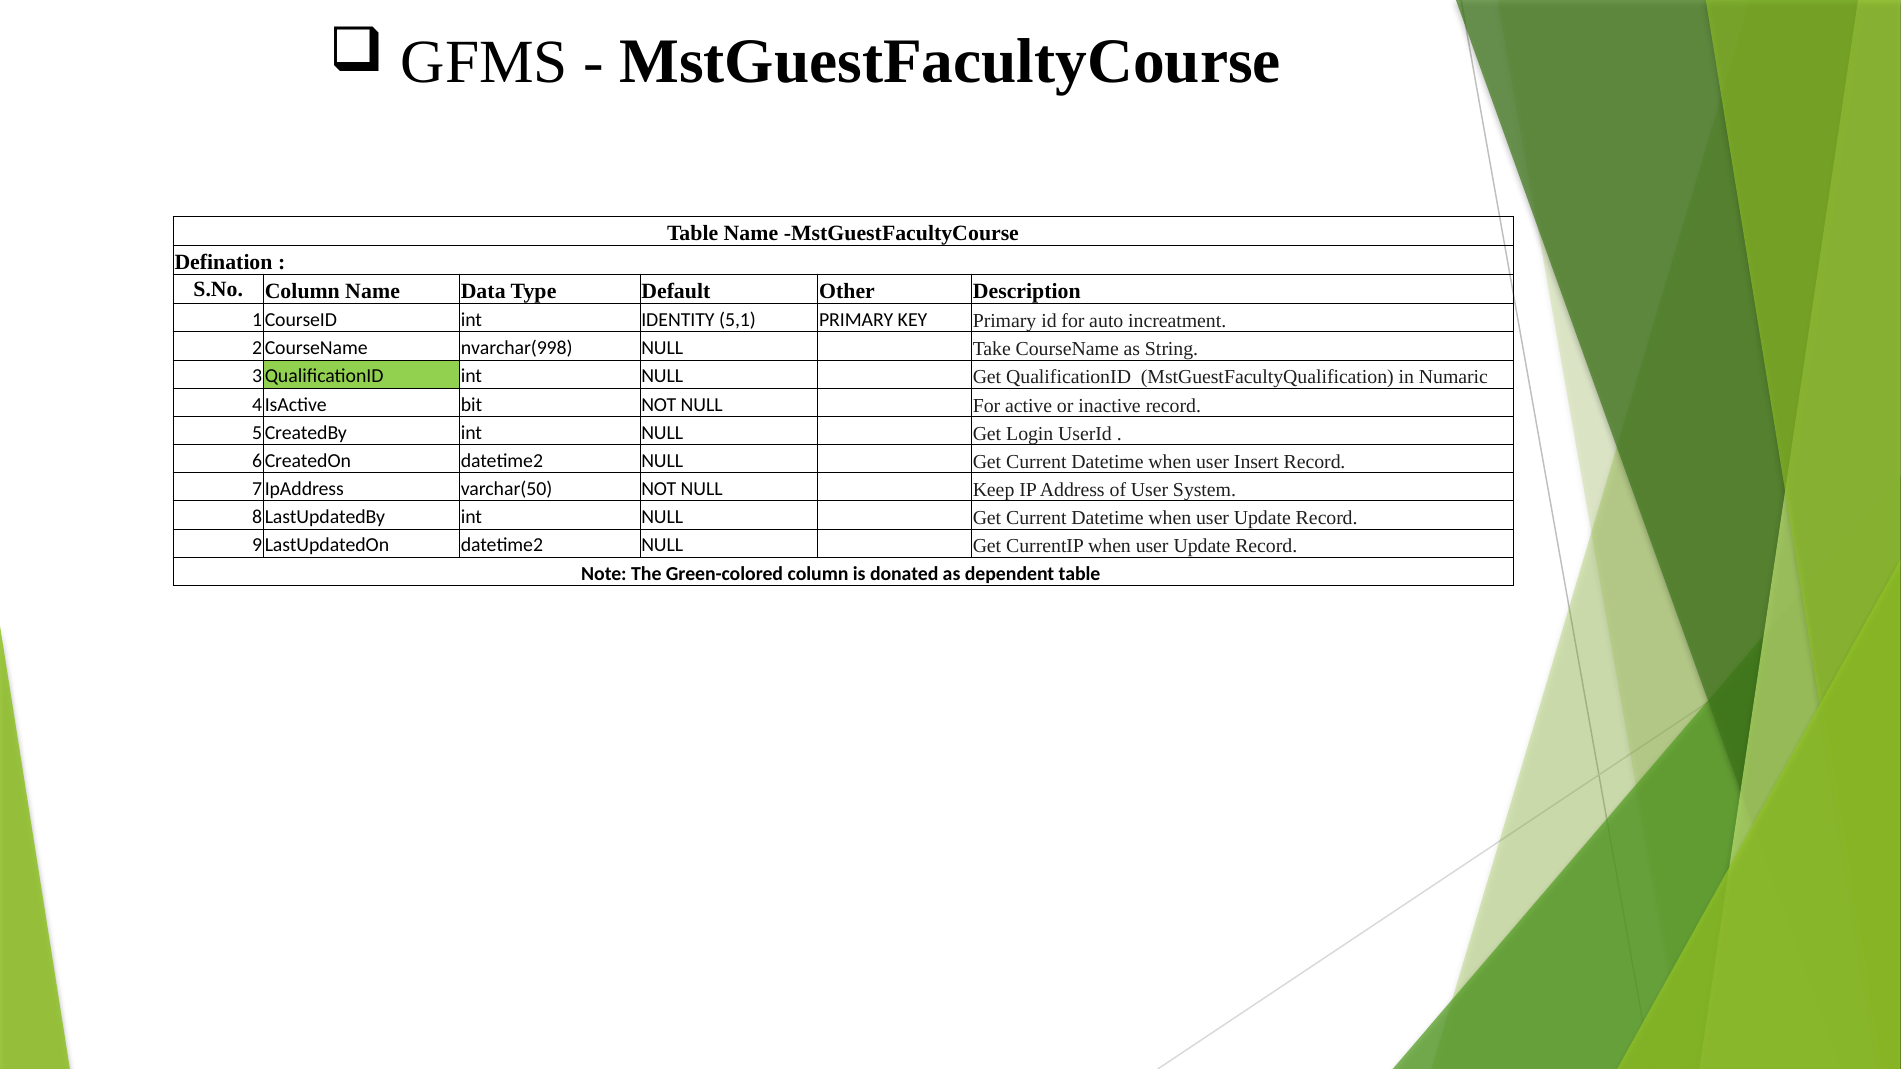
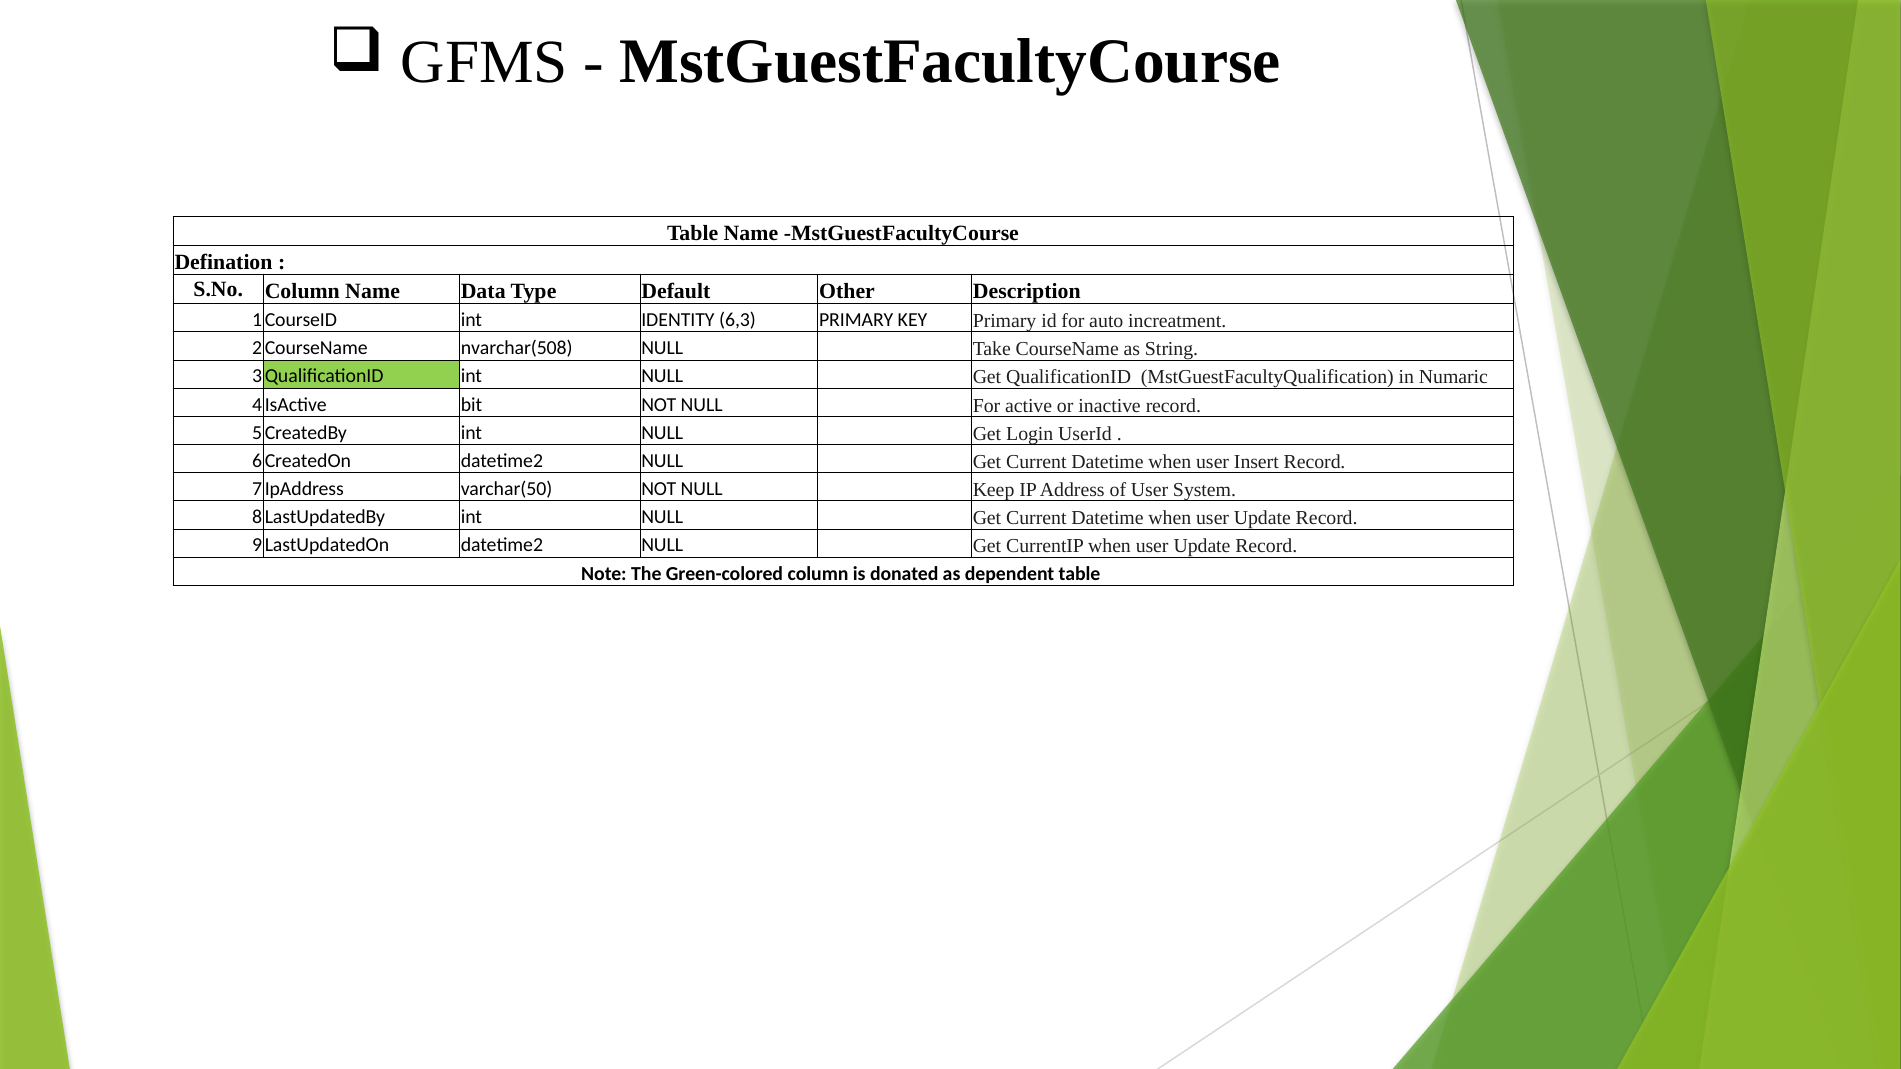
5,1: 5,1 -> 6,3 (737, 320)
nvarchar(998: nvarchar(998 -> nvarchar(508 (517, 348)
